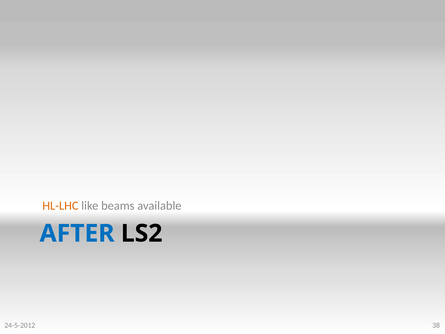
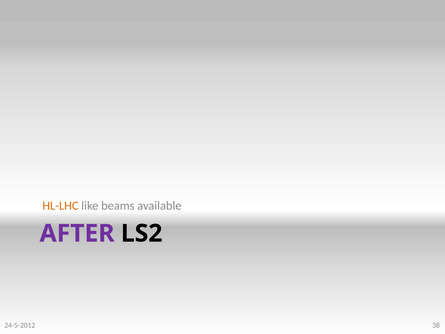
AFTER colour: blue -> purple (77, 233)
